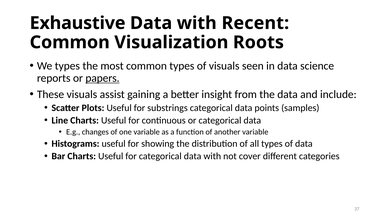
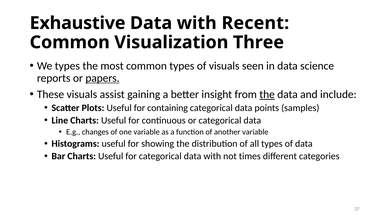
Roots: Roots -> Three (258, 42)
the underline: none -> present (267, 94)
substrings: substrings -> containing (168, 108)
cover: cover -> times (250, 156)
